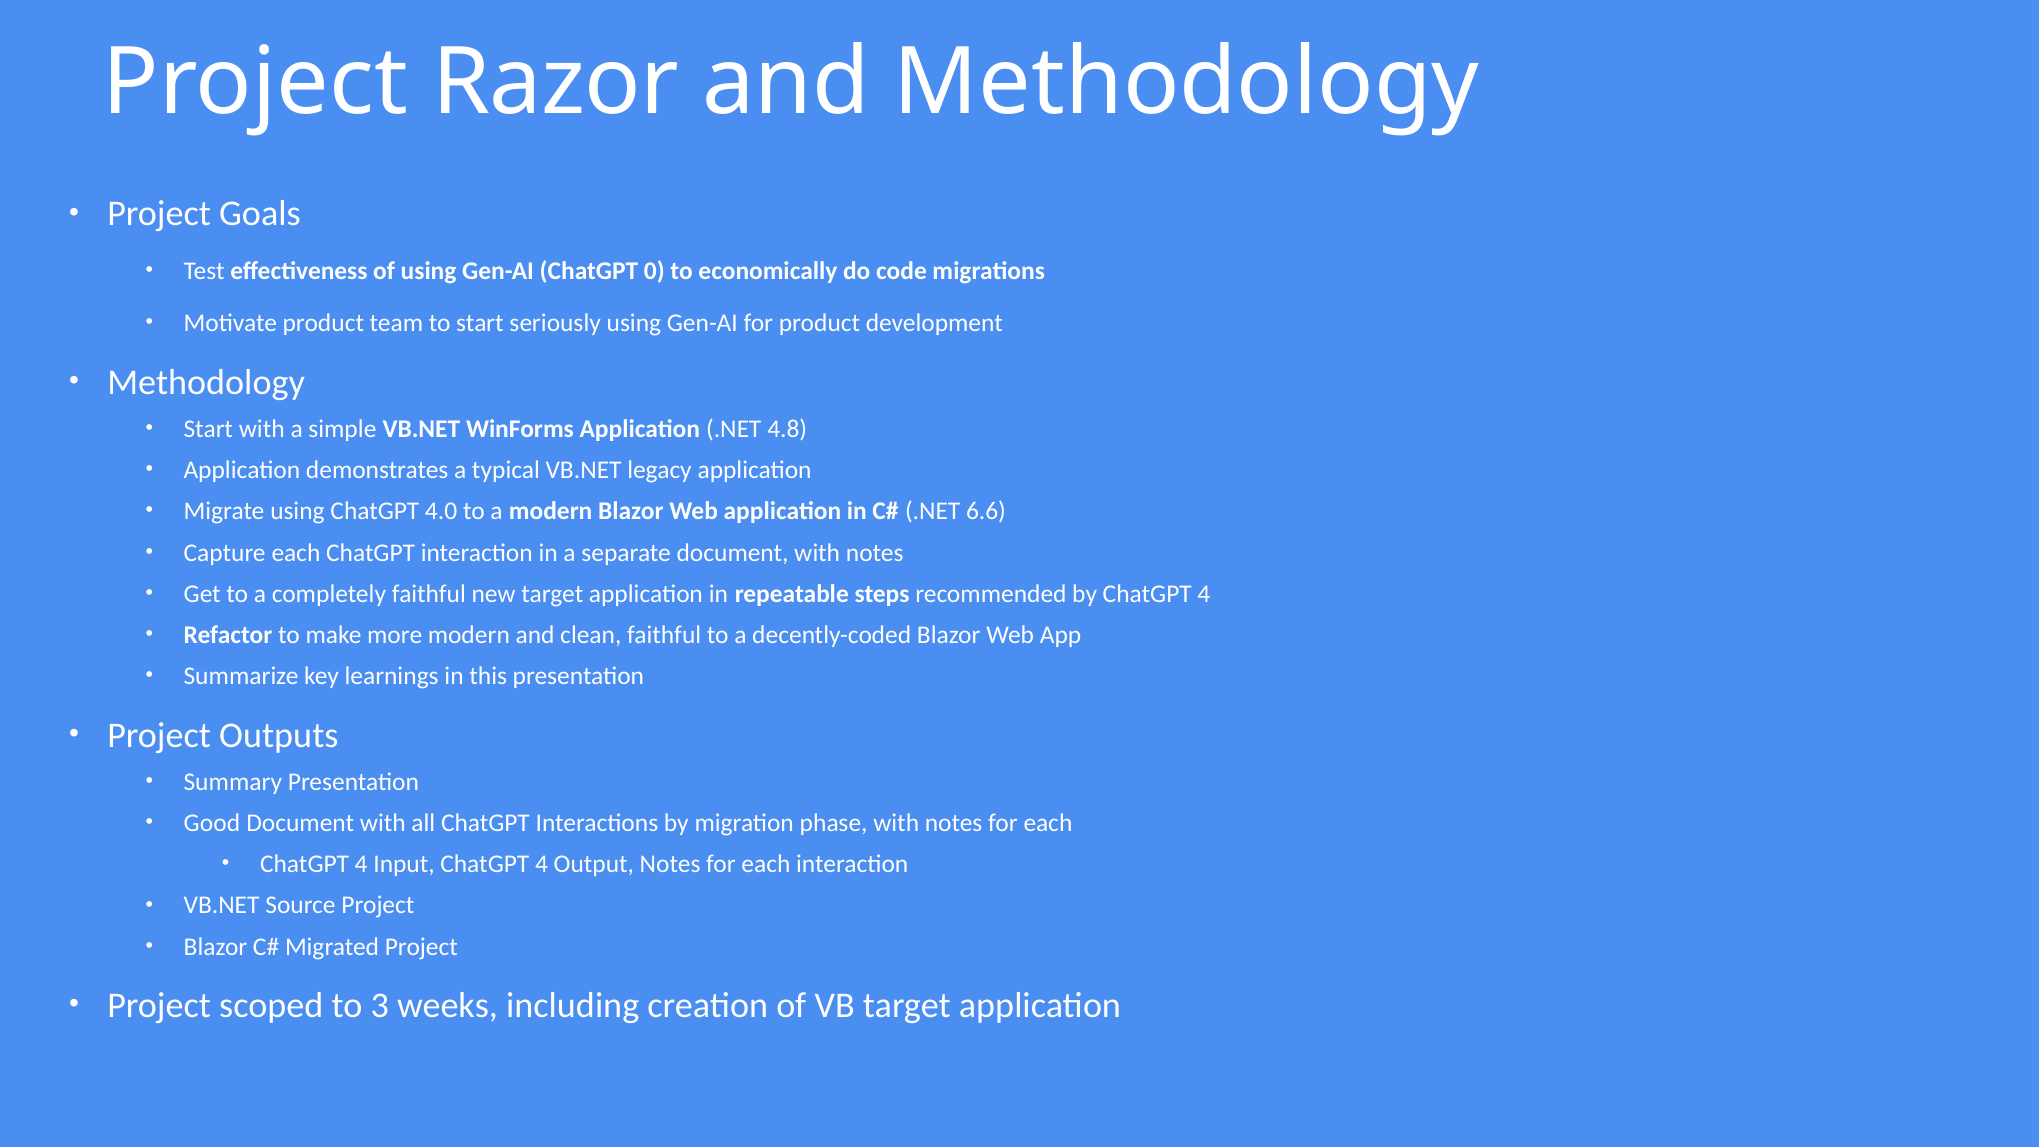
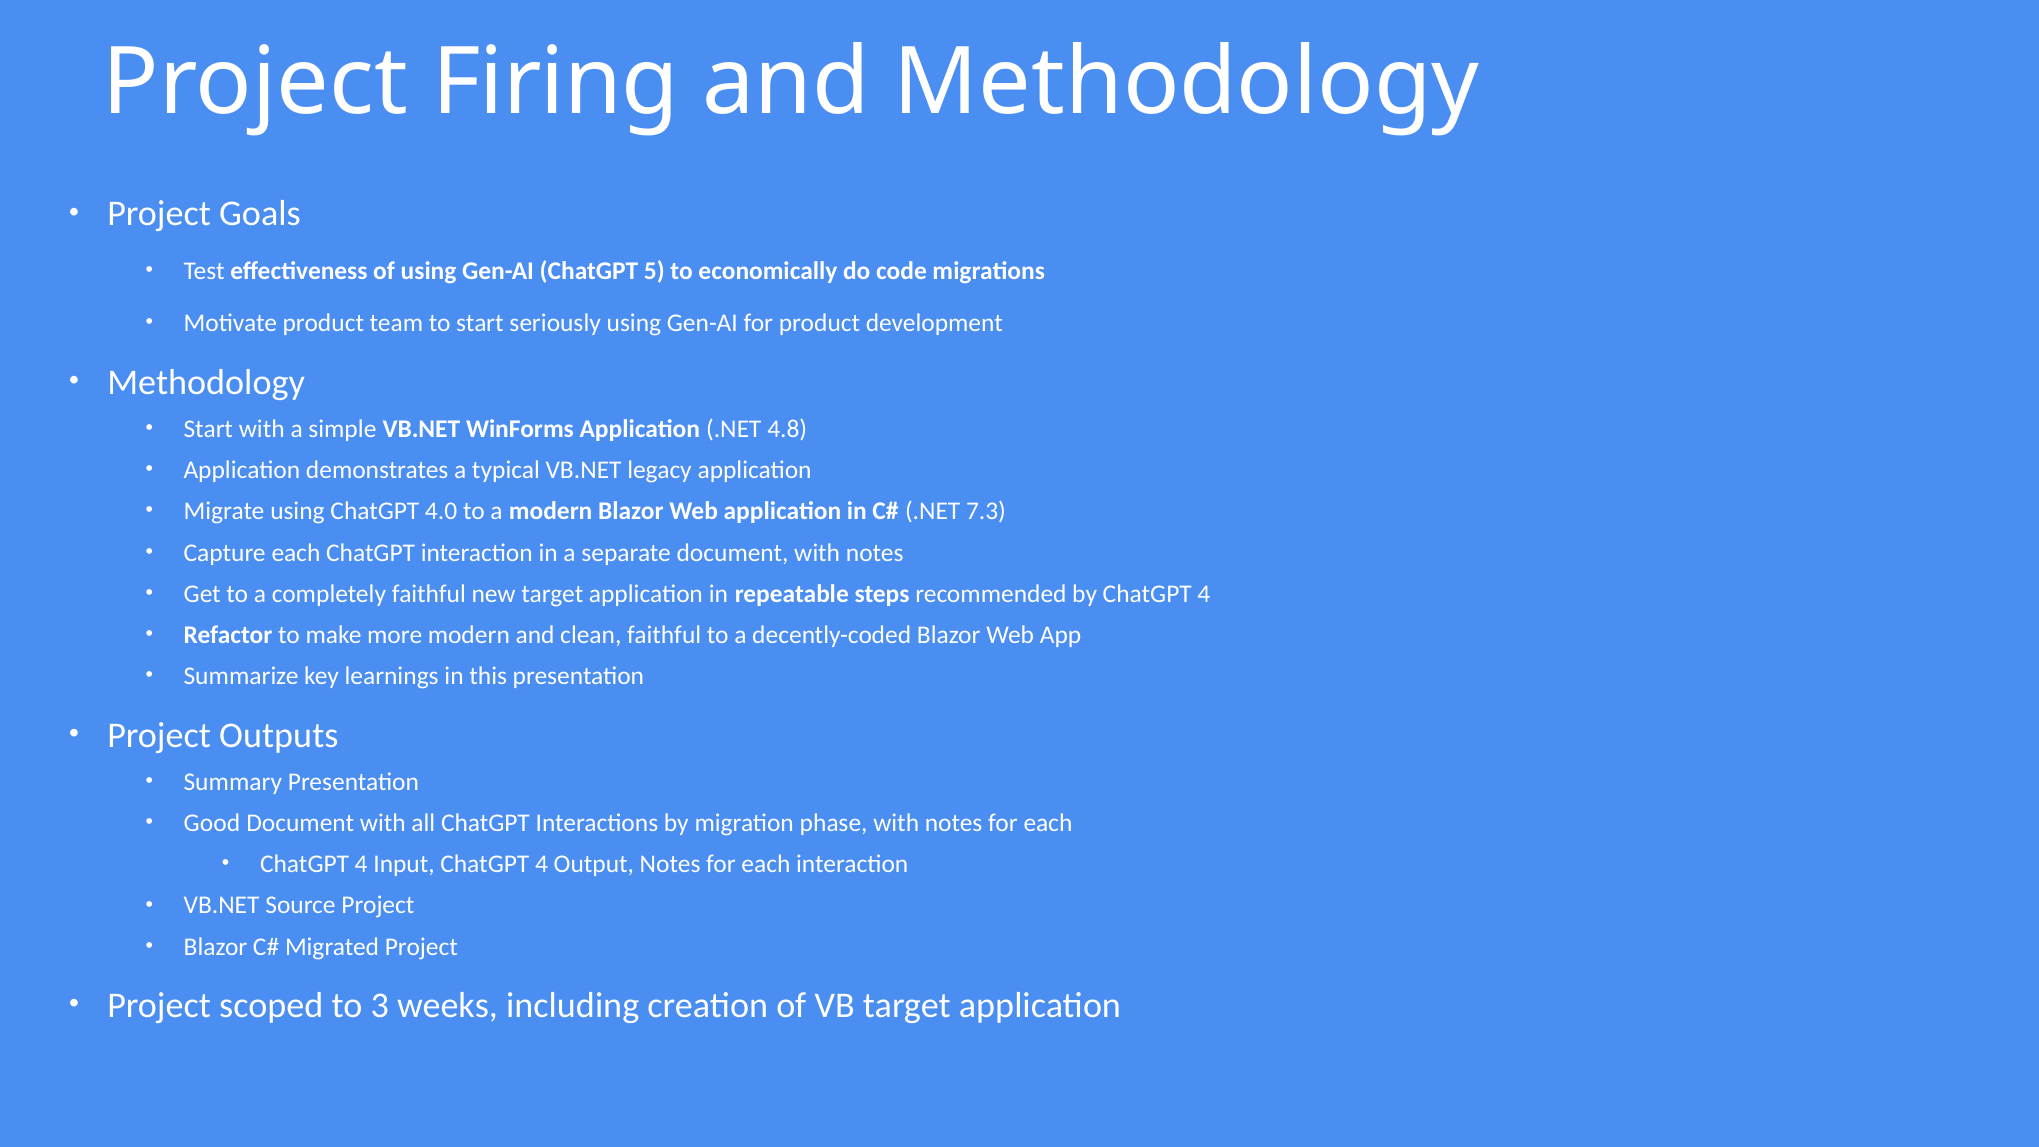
Razor: Razor -> Firing (555, 83)
0: 0 -> 5 (654, 271)
6.6: 6.6 -> 7.3 (986, 511)
